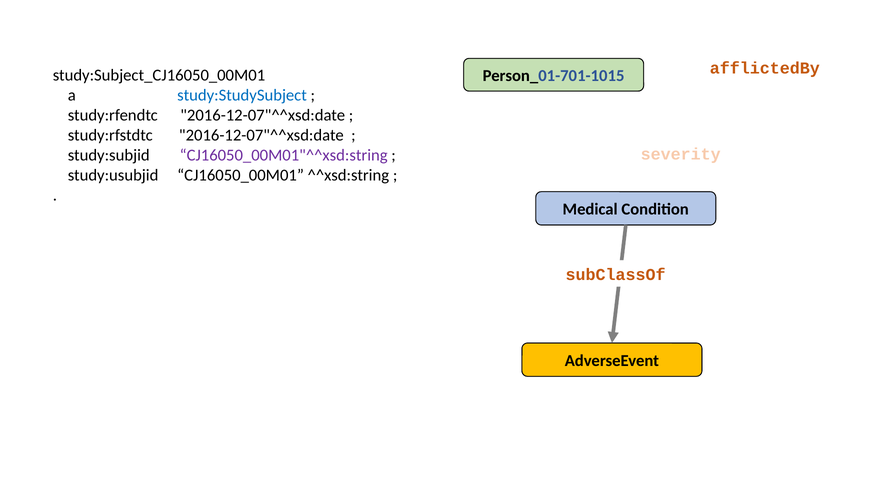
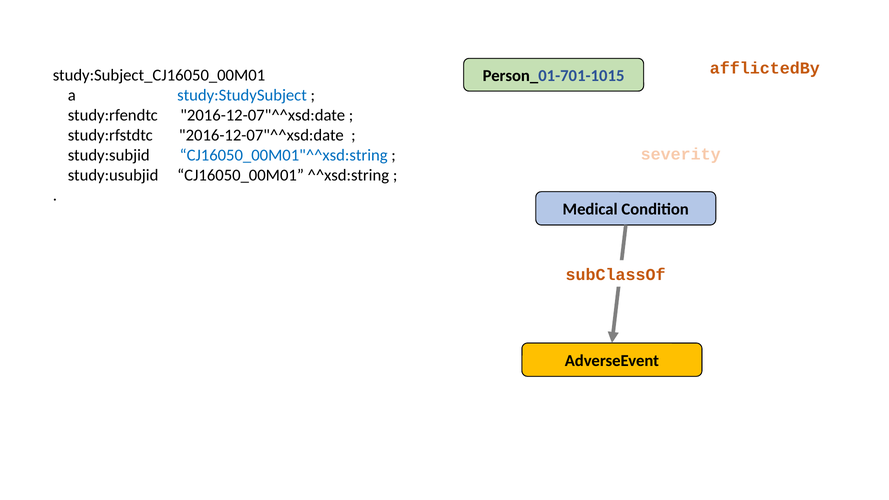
CJ16050_00M01"^^xsd:string colour: purple -> blue (284, 155)
